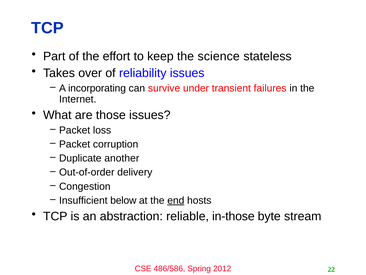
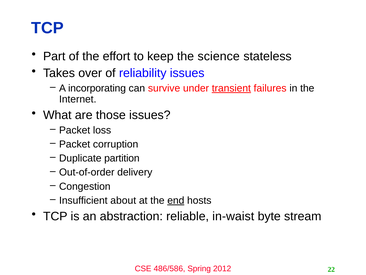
transient underline: none -> present (231, 88)
another: another -> partition (122, 158)
below: below -> about (123, 200)
in-those: in-those -> in-waist (233, 216)
